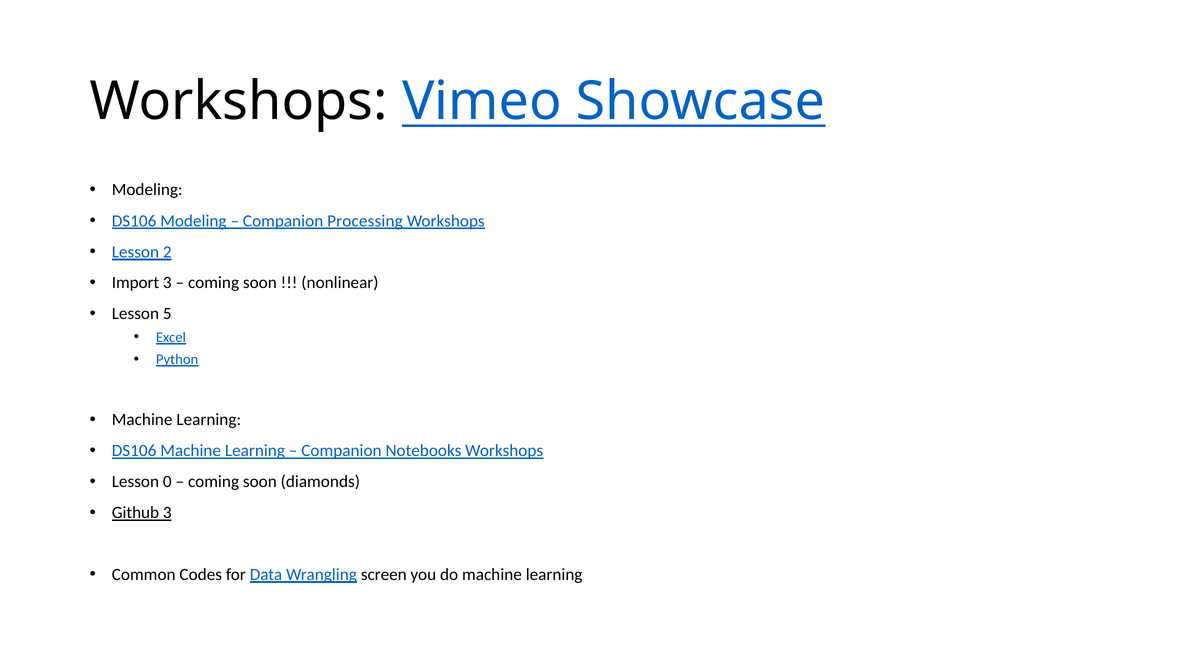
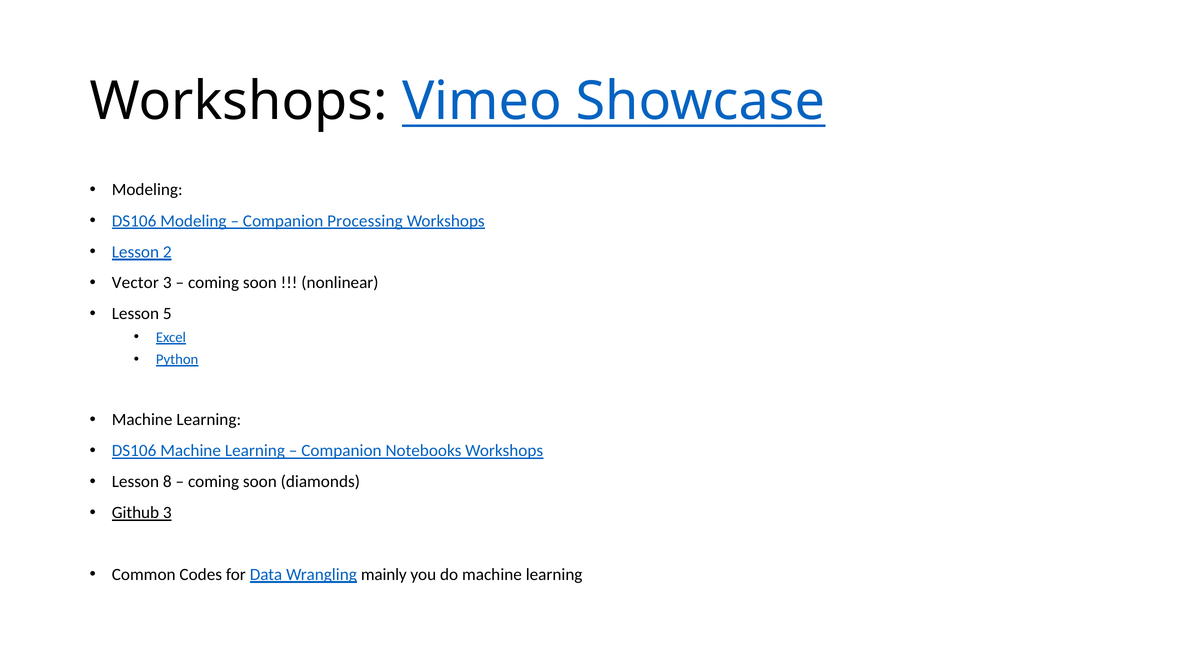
Import: Import -> Vector (135, 283)
0: 0 -> 8 (167, 482)
screen: screen -> mainly (384, 575)
